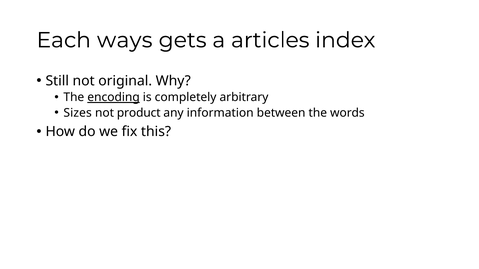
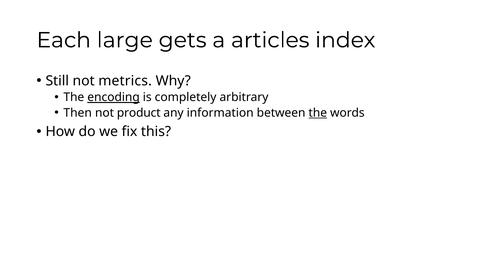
ways: ways -> large (125, 40)
original: original -> metrics (125, 81)
Sizes: Sizes -> Then (78, 113)
the underline: none -> present (318, 113)
